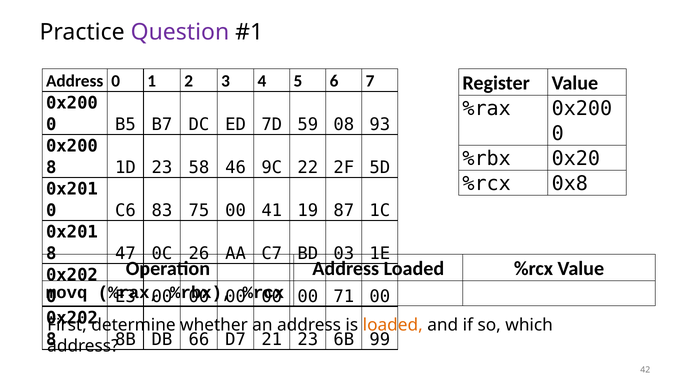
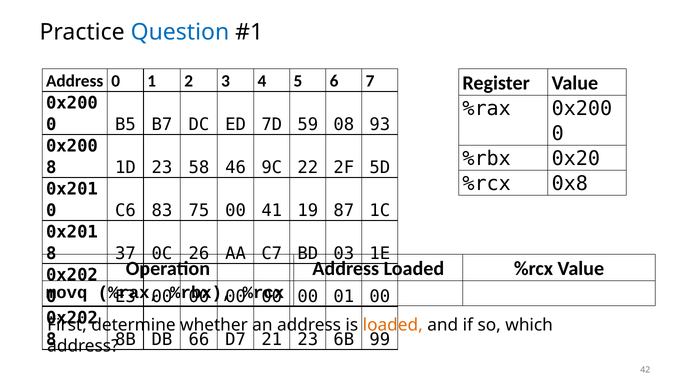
Question colour: purple -> blue (180, 32)
47: 47 -> 37 (125, 254)
71: 71 -> 01 (344, 297)
